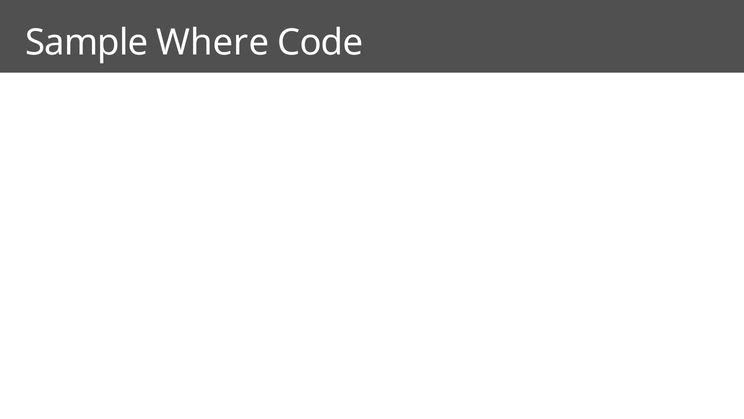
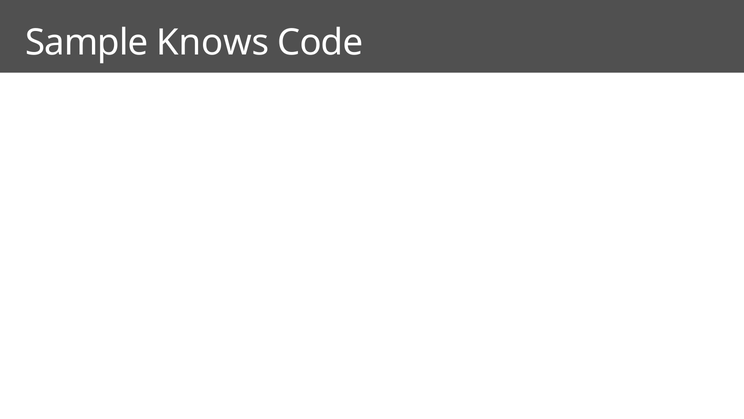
Where: Where -> Knows (213, 43)
